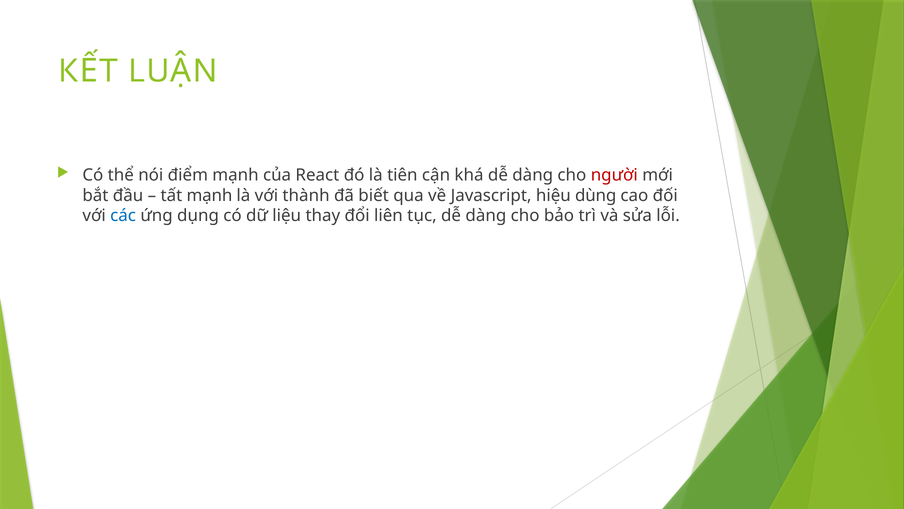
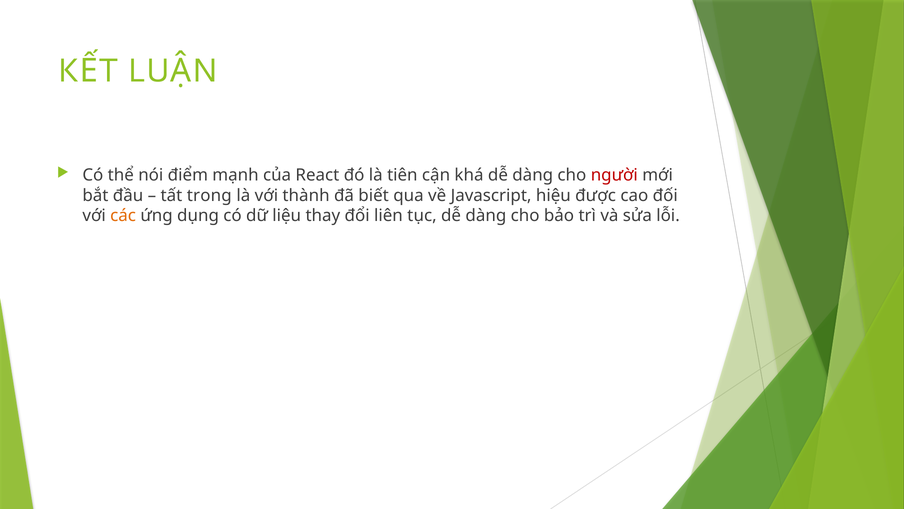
tất mạnh: mạnh -> trong (209, 195)
dùng: dùng -> được (596, 195)
các colour: blue -> orange (123, 216)
